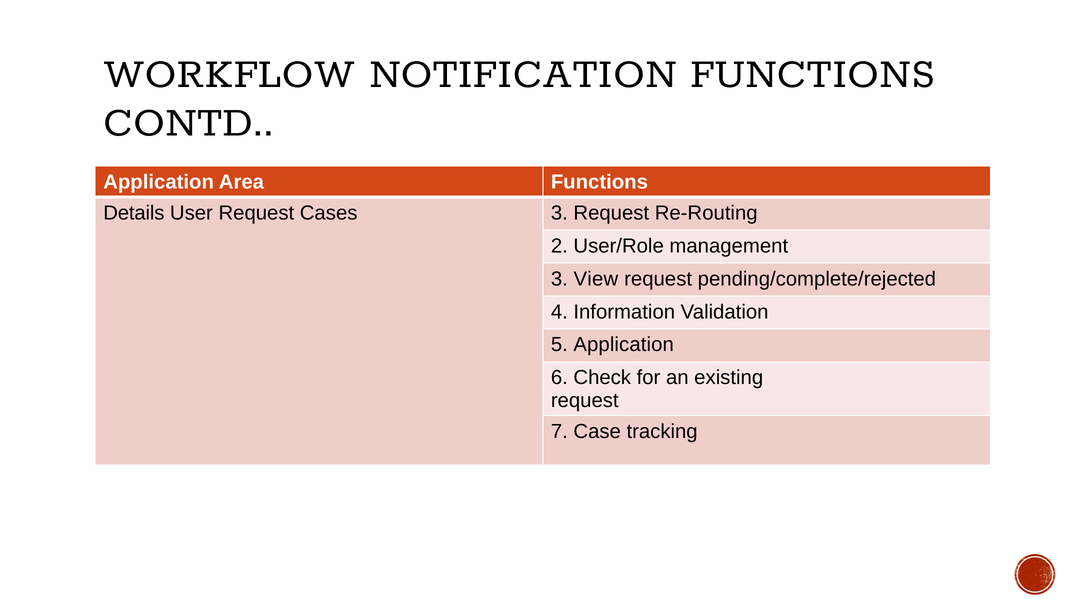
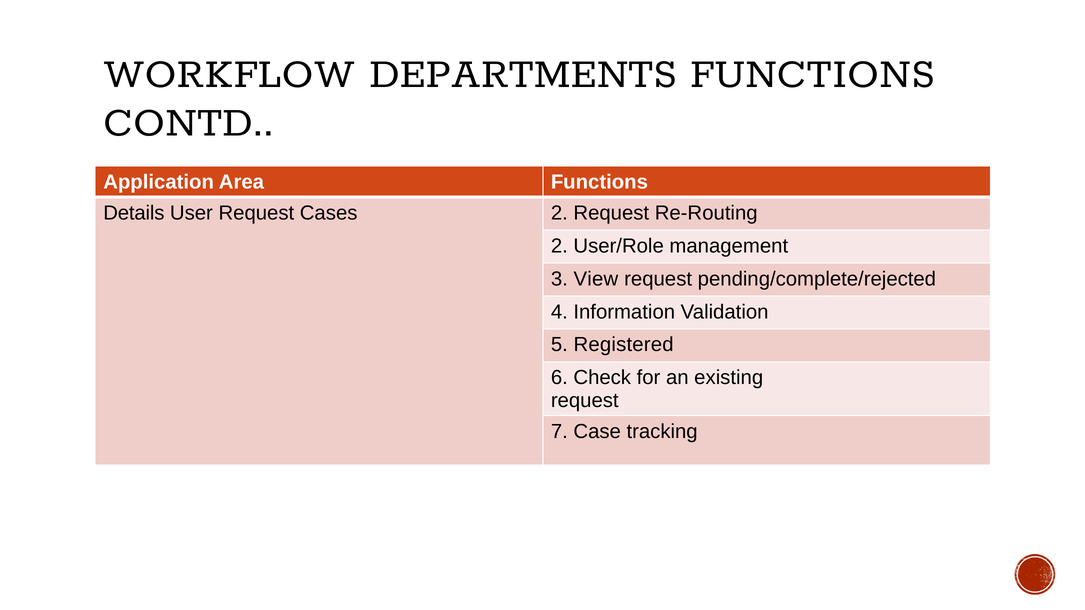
NOTIFICATION: NOTIFICATION -> DEPARTMENTS (523, 72)
Cases 3: 3 -> 2 (559, 213)
5 Application: Application -> Registered (624, 345)
